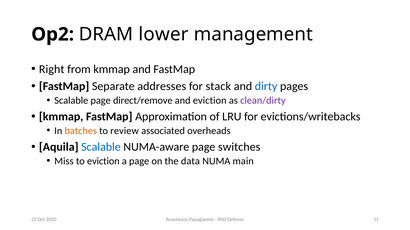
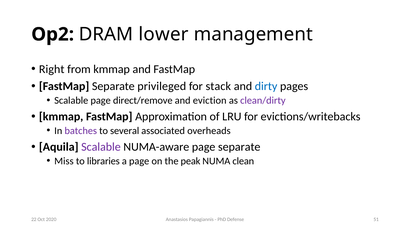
addresses: addresses -> privileged (162, 87)
batches colour: orange -> purple (81, 131)
review: review -> several (125, 131)
Scalable colour: blue -> purple (101, 147)
page switches: switches -> separate (239, 147)
to eviction: eviction -> libraries (103, 161)
data: data -> peak (191, 161)
main: main -> clean (243, 161)
